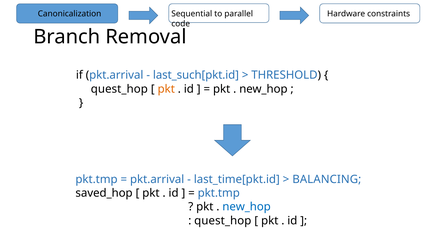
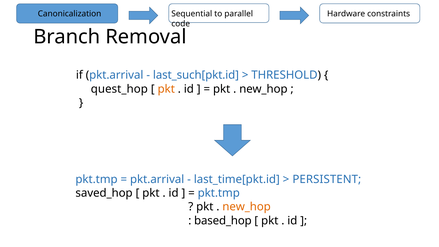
BALANCING: BALANCING -> PERSISTENT (327, 179)
new_hop colour: blue -> orange (247, 207)
quest_hop: quest_hop -> based_hop (223, 221)
